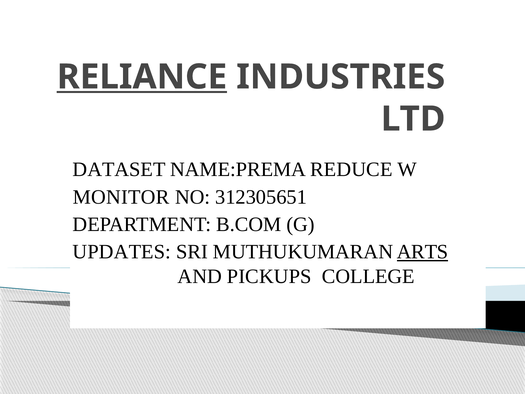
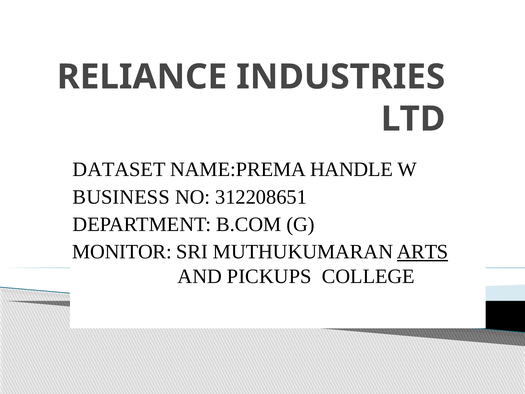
RELIANCE underline: present -> none (142, 77)
REDUCE: REDUCE -> HANDLE (351, 169)
MONITOR: MONITOR -> BUSINESS (121, 197)
312305651: 312305651 -> 312208651 (261, 197)
UPDATES: UPDATES -> MONITOR (122, 252)
